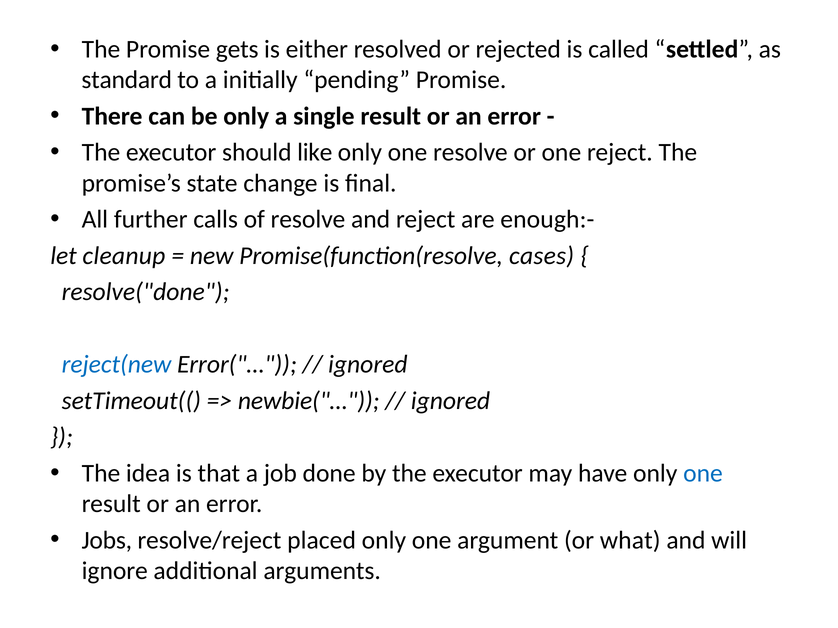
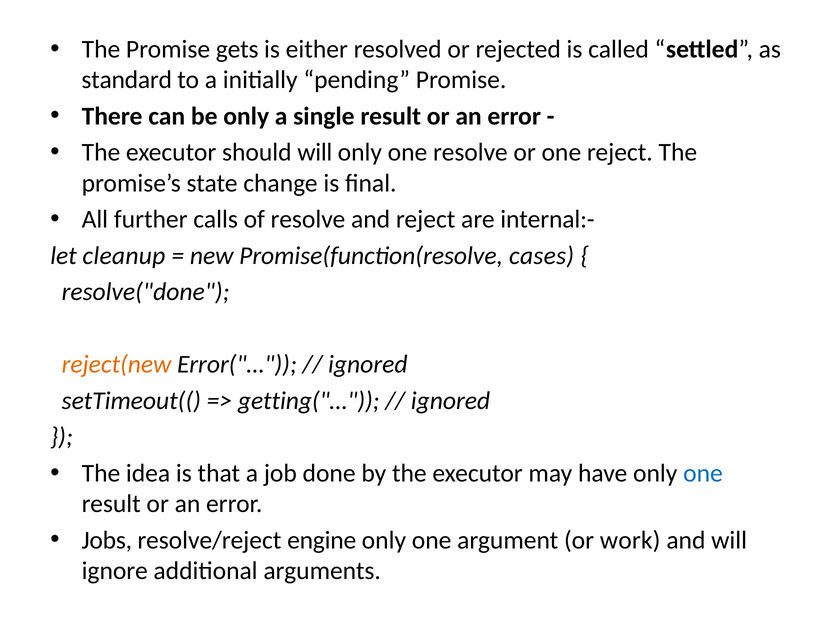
should like: like -> will (315, 153)
enough:-: enough:- -> internal:- (548, 220)
reject(new colour: blue -> orange (117, 365)
newbie("…: newbie("… -> getting("… (309, 401)
placed: placed -> engine (322, 541)
what: what -> work (630, 541)
